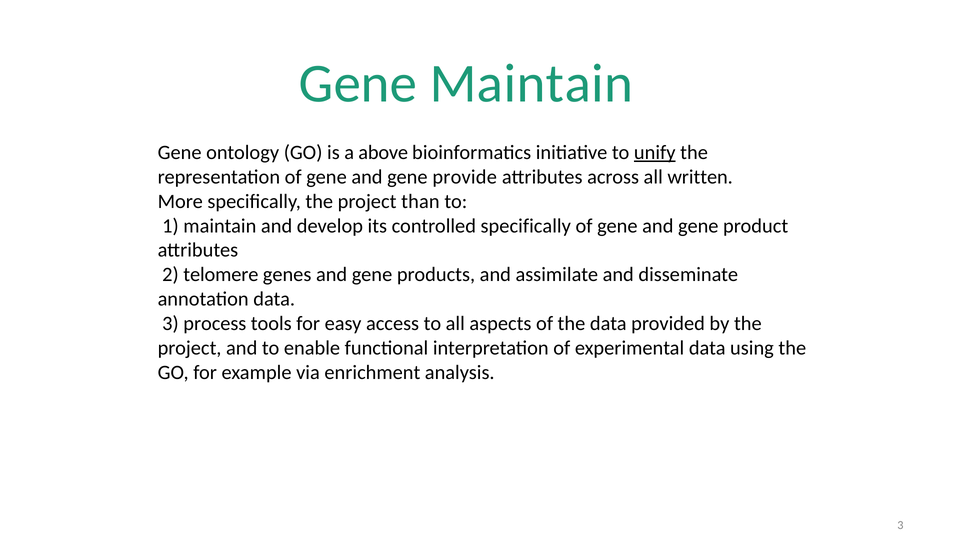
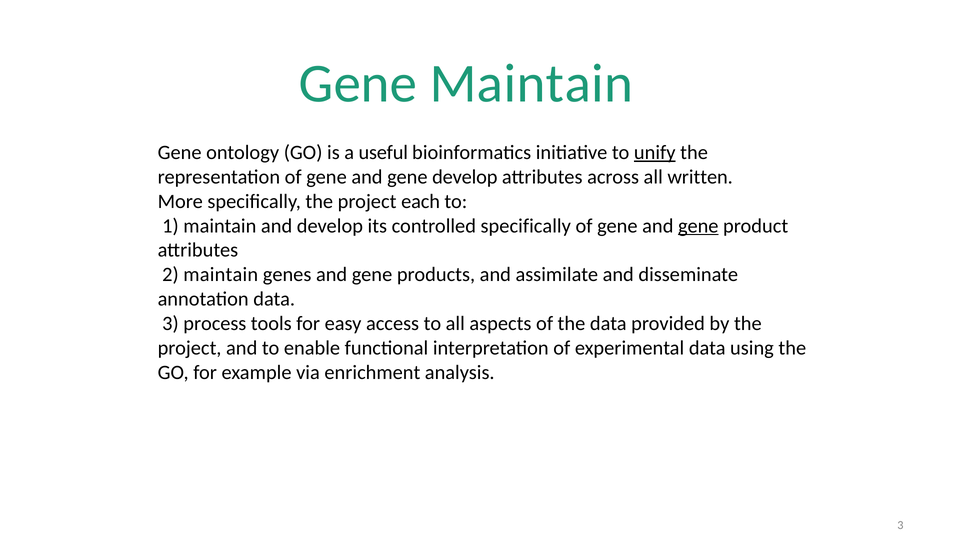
above: above -> useful (383, 152)
gene provide: provide -> develop (465, 177)
than: than -> each (421, 201)
gene underline: none -> present (698, 226)
2 telomere: telomere -> maintain (221, 275)
